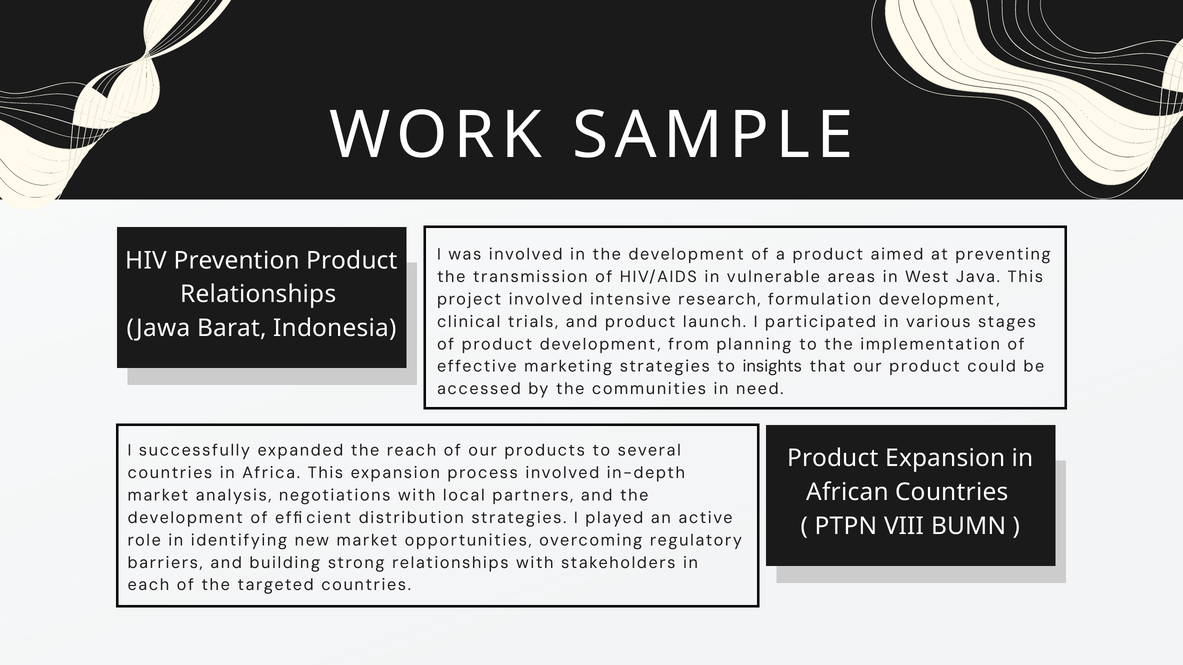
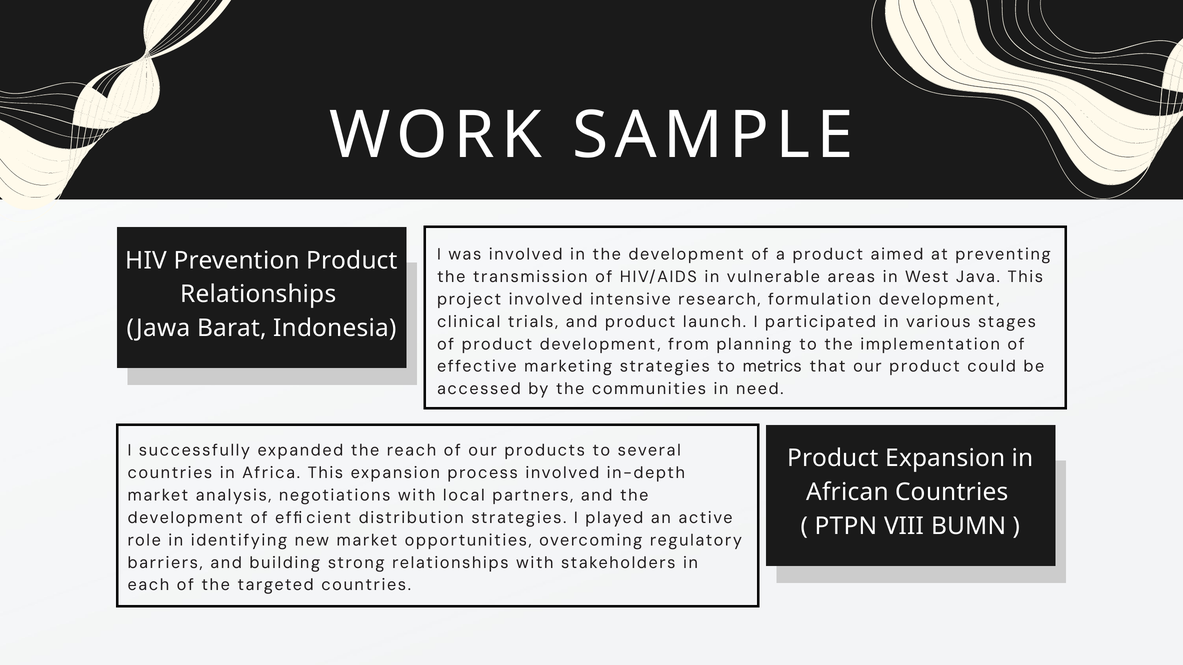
insights: insights -> metrics (772, 367)
